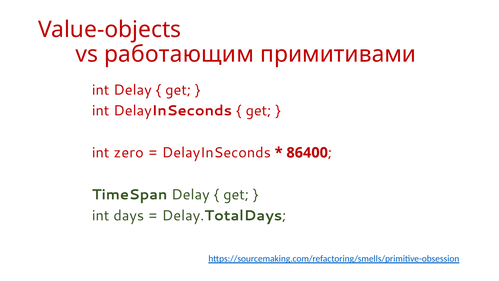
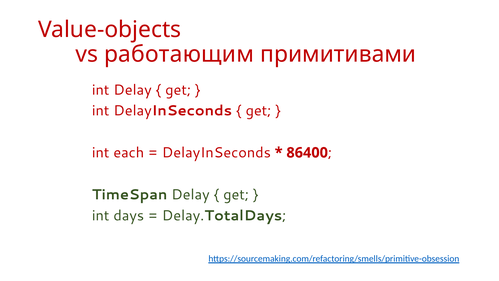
zero: zero -> each (129, 153)
